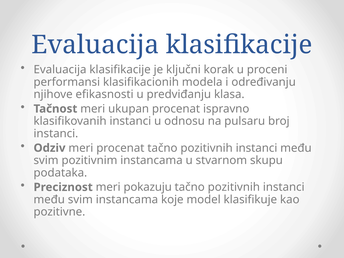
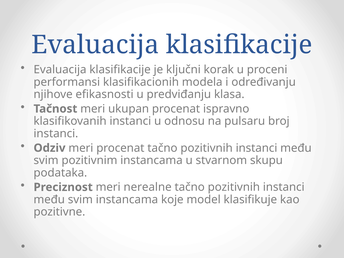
pokazuju: pokazuju -> nerealne (148, 187)
